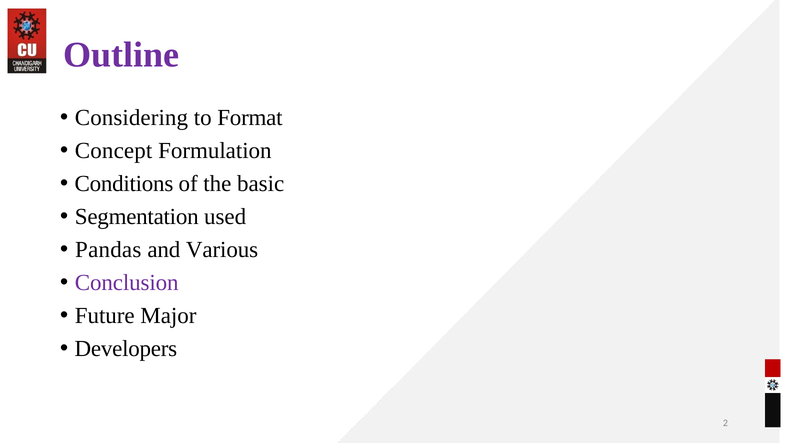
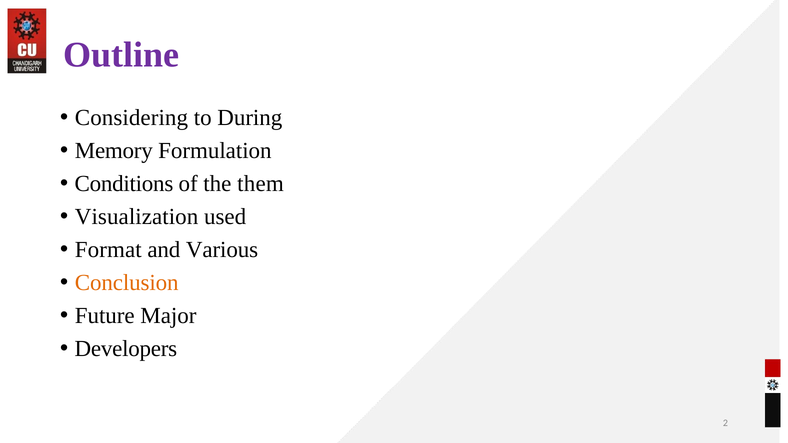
Format: Format -> During (250, 118)
Concept: Concept -> Memory (114, 151)
basic: basic -> them (261, 184)
Segmentation: Segmentation -> Visualization (137, 217)
Pandas: Pandas -> Format (108, 250)
Conclusion colour: purple -> orange (127, 283)
